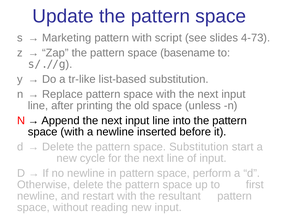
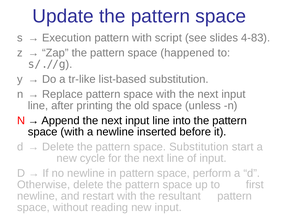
Marketing: Marketing -> Execution (67, 38)
4-73: 4-73 -> 4-83 (256, 38)
basename: basename -> happened (188, 53)
